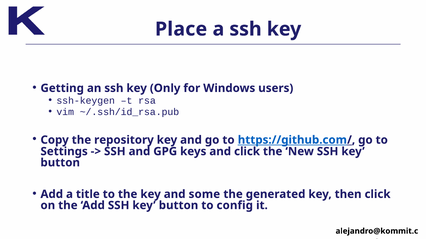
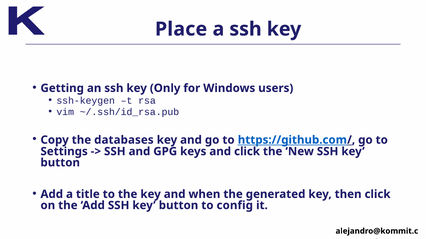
repository: repository -> databases (124, 140)
some: some -> when (204, 195)
